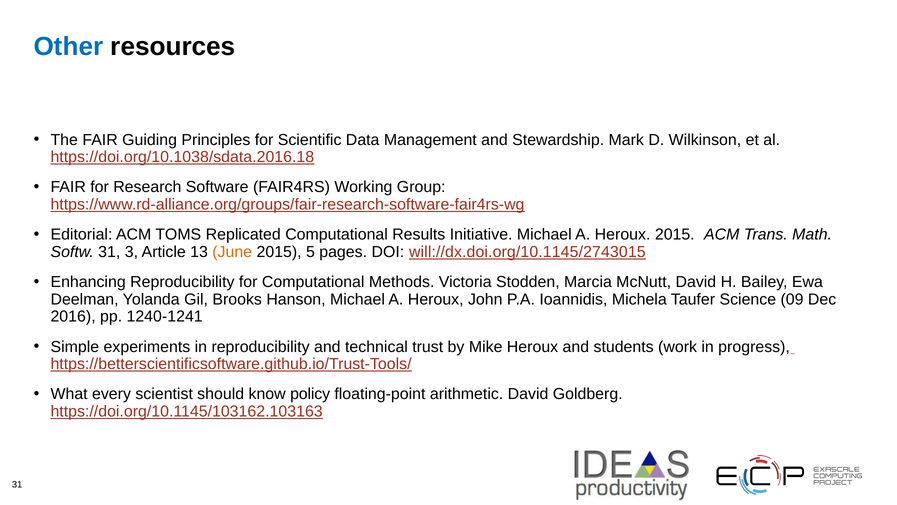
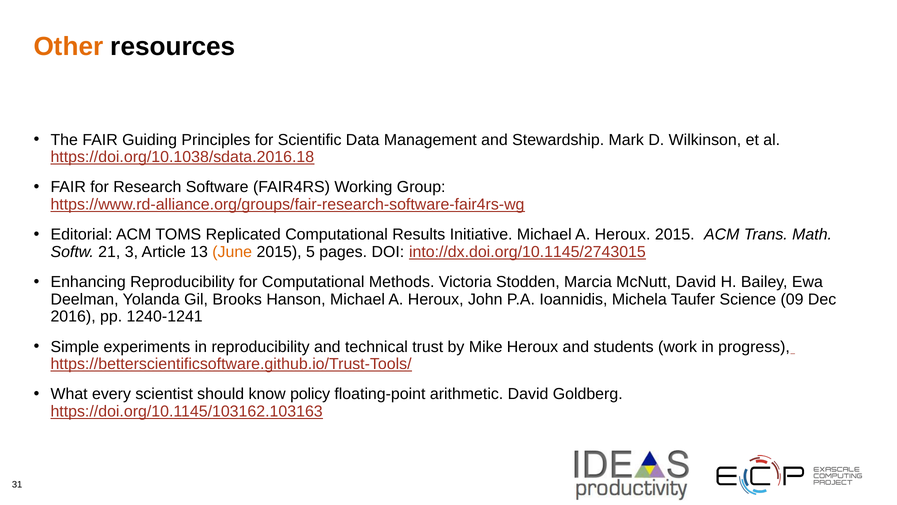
Other colour: blue -> orange (68, 46)
Softw 31: 31 -> 21 (109, 252)
will://dx.doi.org/10.1145/2743015: will://dx.doi.org/10.1145/2743015 -> into://dx.doi.org/10.1145/2743015 (527, 252)
